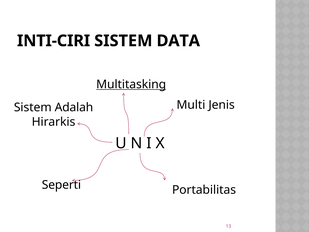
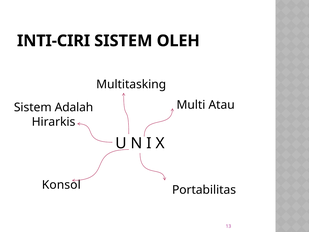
DATA: DATA -> OLEH (178, 41)
Multitasking underline: present -> none (131, 84)
Jenis: Jenis -> Atau (222, 105)
Seperti: Seperti -> Konsol (61, 185)
